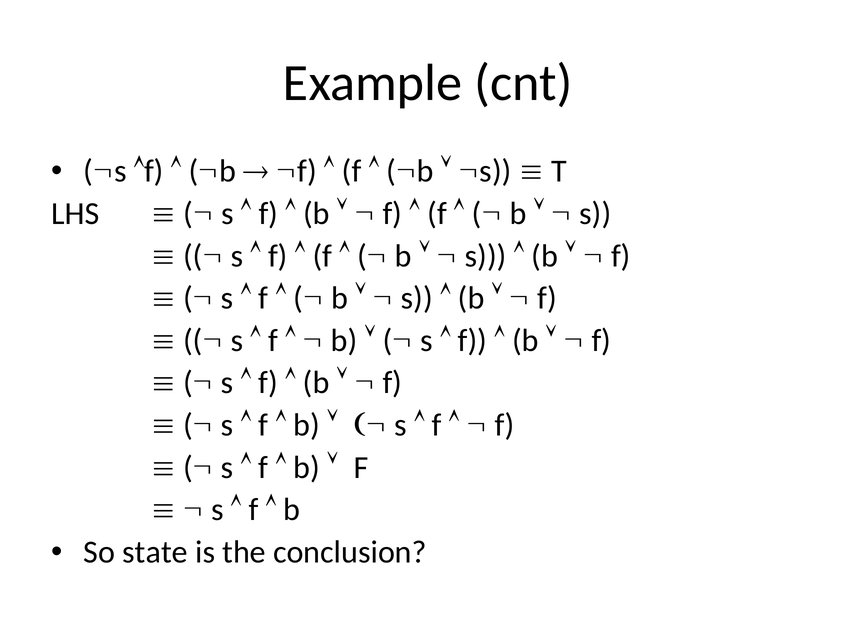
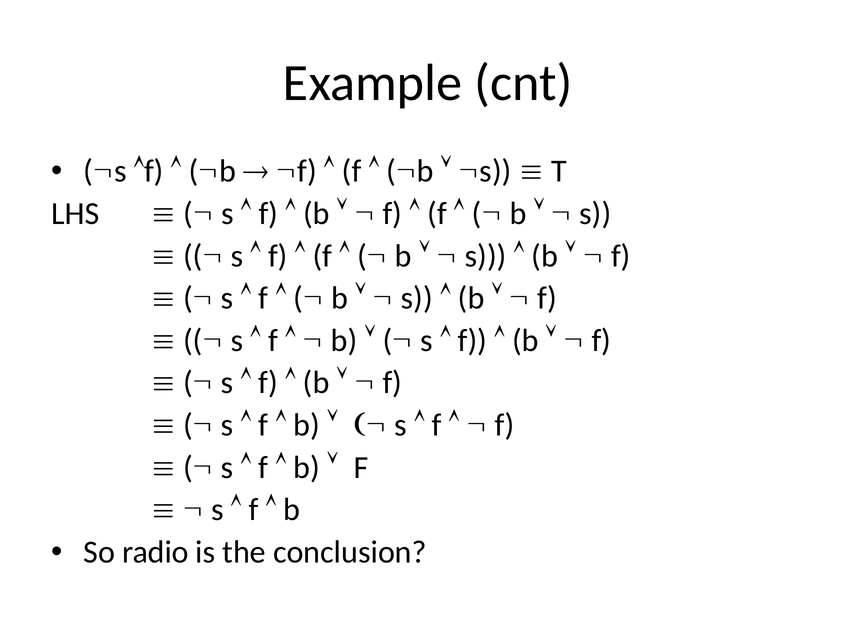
state: state -> radio (155, 552)
